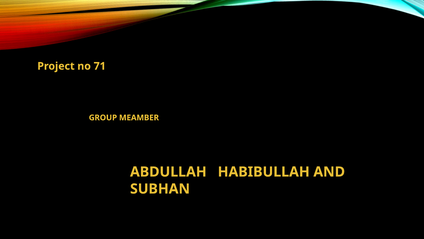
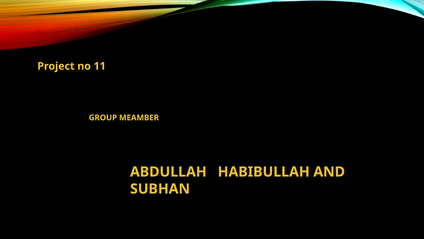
71: 71 -> 11 (100, 66)
